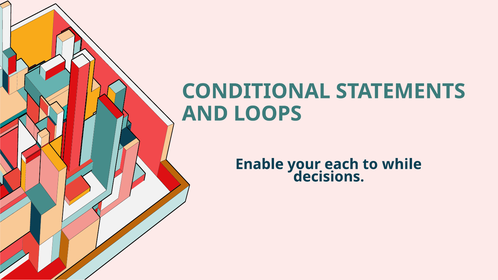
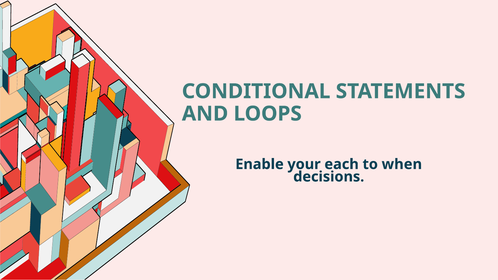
while: while -> when (402, 164)
